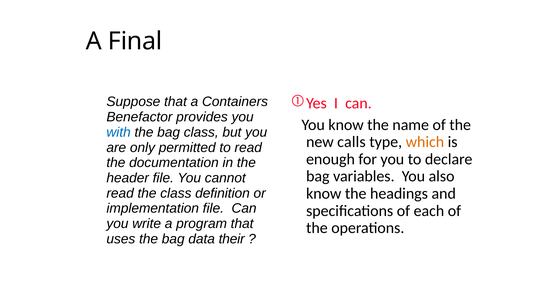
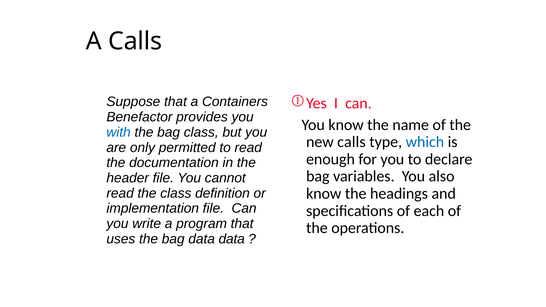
A Final: Final -> Calls (135, 41)
which colour: orange -> blue (425, 142)
data their: their -> data (232, 239)
